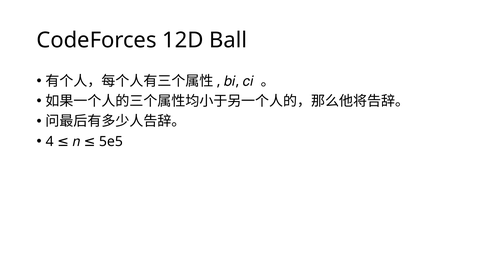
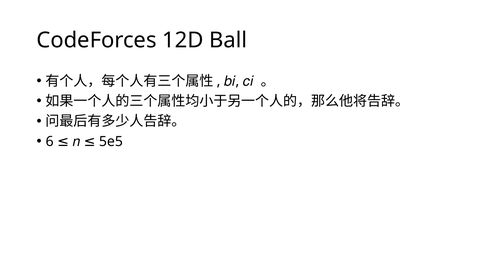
4: 4 -> 6 (50, 141)
